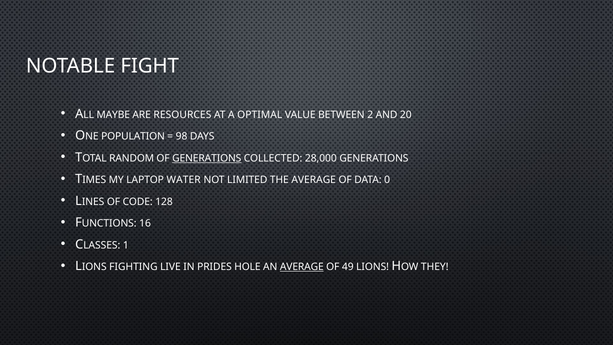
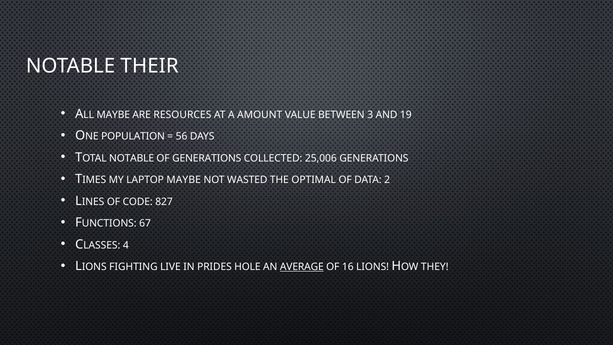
FIGHT: FIGHT -> THEIR (150, 66)
OPTIMAL: OPTIMAL -> AMOUNT (260, 115)
2: 2 -> 3 (370, 115)
20: 20 -> 19 (406, 115)
98: 98 -> 56 (182, 136)
RANDOM: RANDOM -> NOTABLE (132, 158)
GENERATIONS underline: present -> none (207, 158)
28,000: 28,000 -> 25,006 (321, 158)
LAPTOP WATER: WATER -> MAYBE (184, 180)
LIMITED: LIMITED -> WASTED (247, 180)
THE AVERAGE: AVERAGE -> OPTIMAL (314, 180)
0: 0 -> 2 (387, 180)
128: 128 -> 827 (164, 202)
16: 16 -> 67 (145, 223)
1: 1 -> 4 (126, 245)
49: 49 -> 16 (348, 267)
